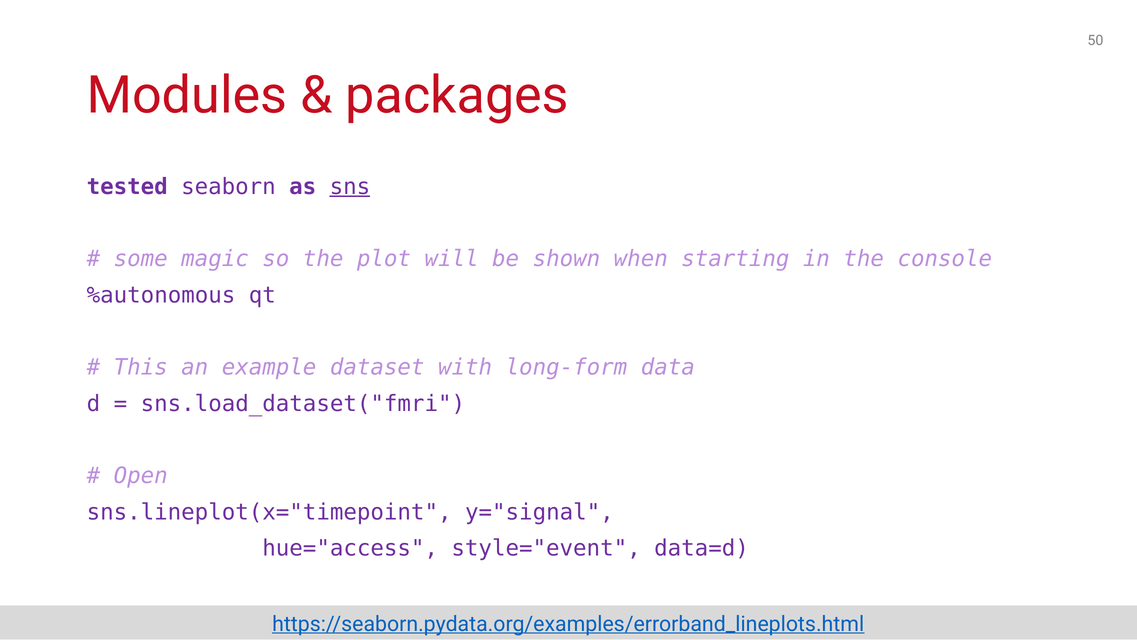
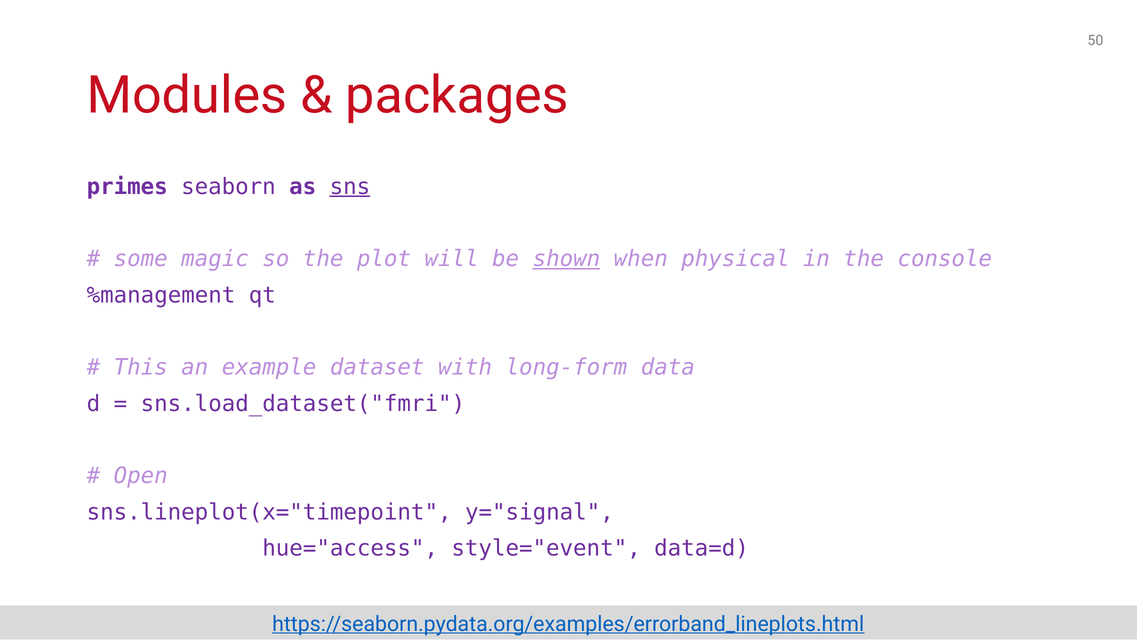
tested: tested -> primes (127, 187)
shown underline: none -> present (566, 259)
starting: starting -> physical (735, 259)
%autonomous: %autonomous -> %management (161, 295)
